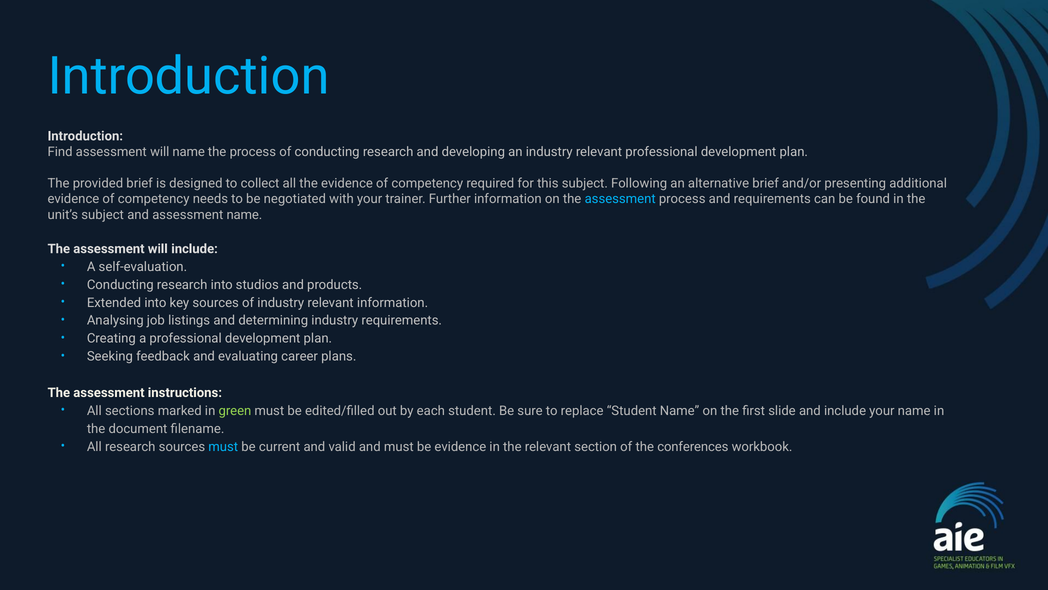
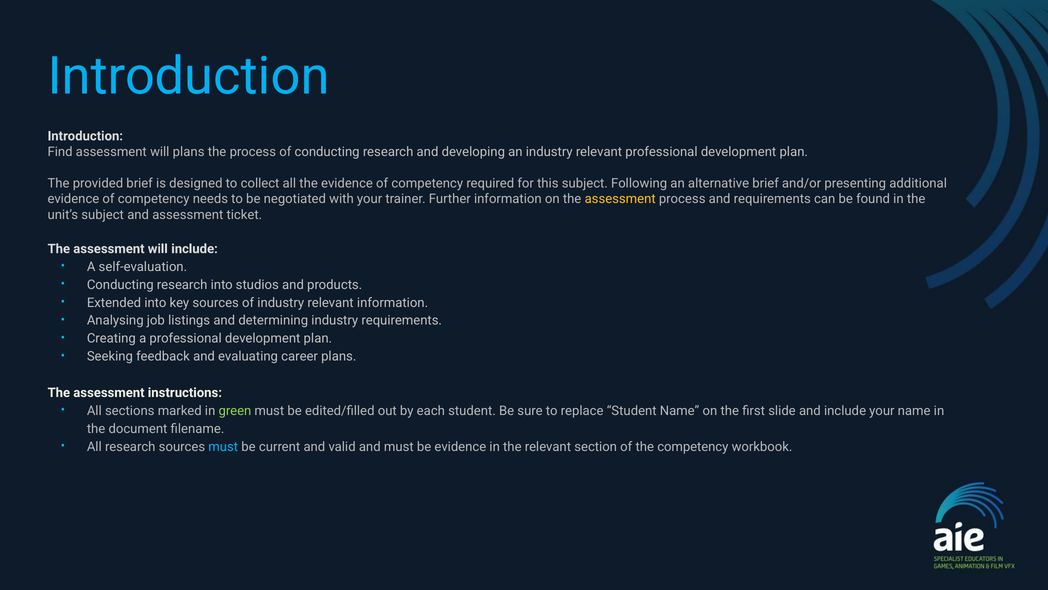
will name: name -> plans (189, 152)
assessment colour: light blue -> yellow (620, 199)
assessment name: name -> ticket (244, 215)
the conferences: conferences -> competency (693, 447)
